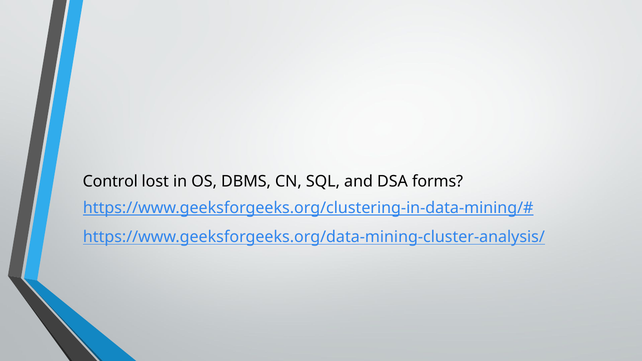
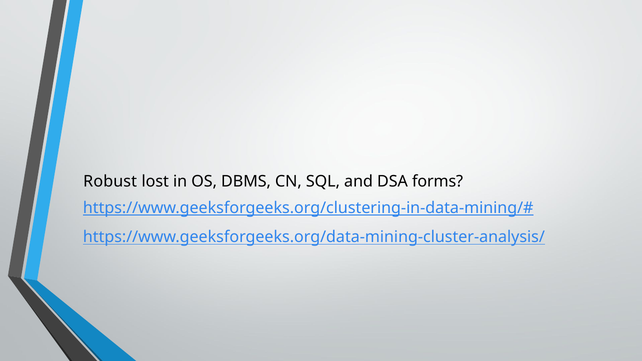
Control: Control -> Robust (110, 181)
